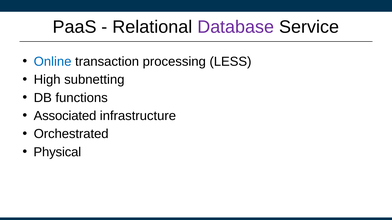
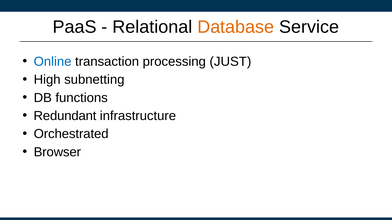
Database colour: purple -> orange (236, 27)
LESS: LESS -> JUST (230, 62)
Associated: Associated -> Redundant (65, 116)
Physical: Physical -> Browser (57, 152)
